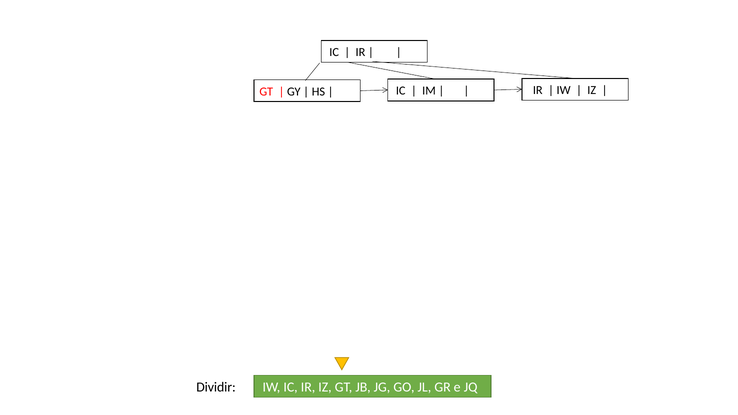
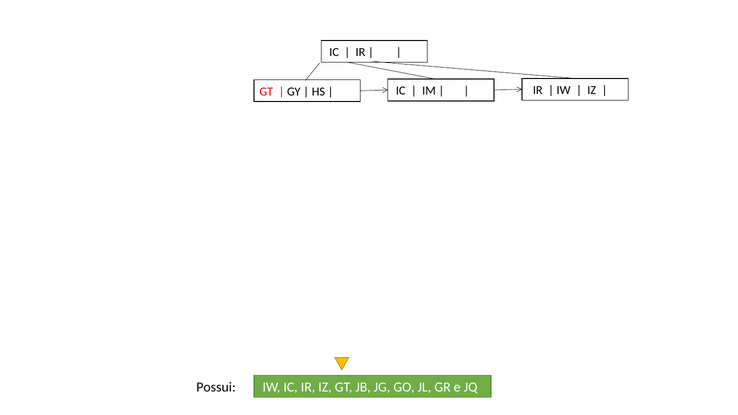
Dividir: Dividir -> Possui (216, 387)
